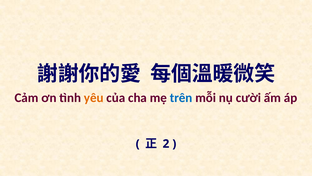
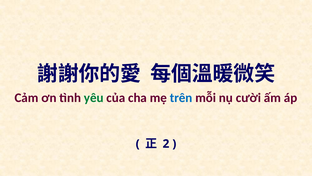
yêu colour: orange -> green (94, 98)
